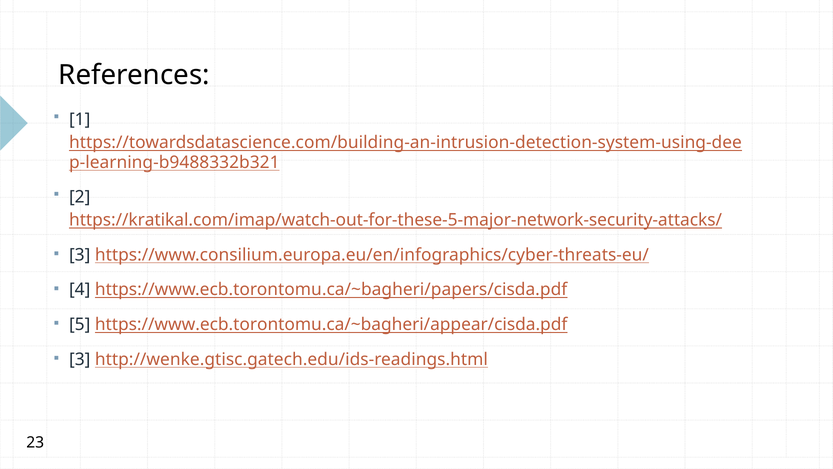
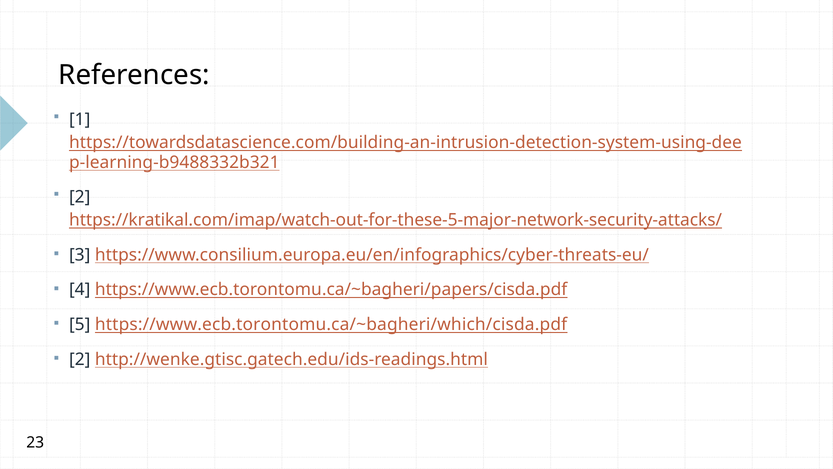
https://www.ecb.torontomu.ca/~bagheri/appear/cisda.pdf: https://www.ecb.torontomu.ca/~bagheri/appear/cisda.pdf -> https://www.ecb.torontomu.ca/~bagheri/which/cisda.pdf (331, 324)
3: 3 -> 2 (80, 359)
